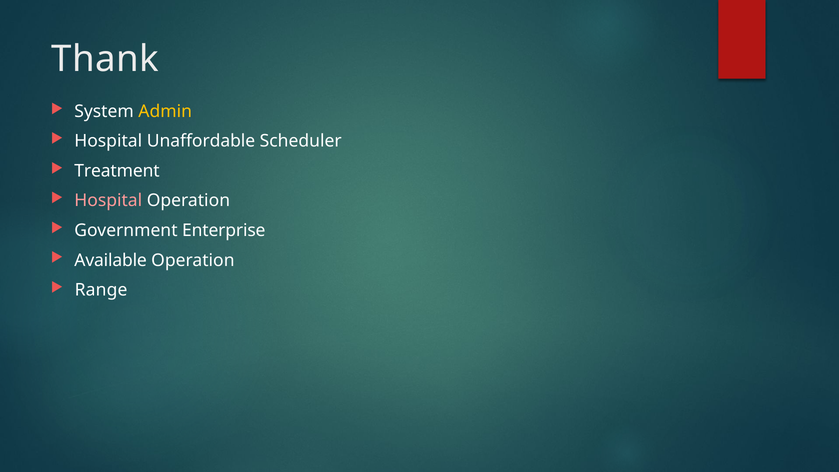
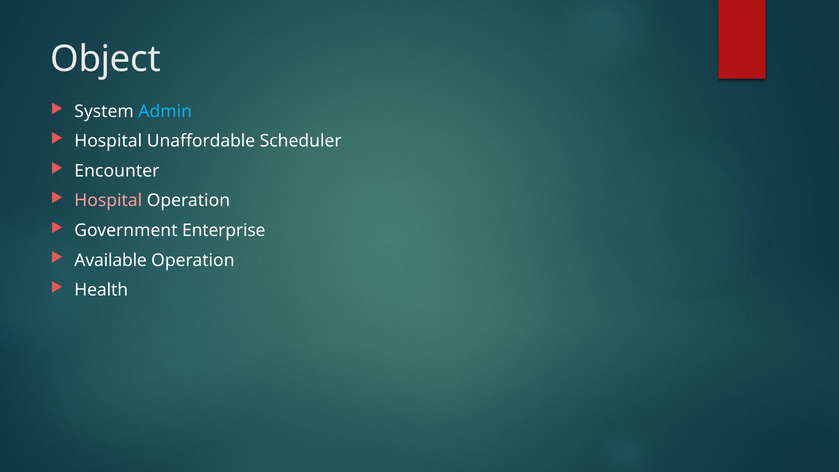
Thank: Thank -> Object (106, 59)
Admin colour: yellow -> light blue (165, 111)
Treatment: Treatment -> Encounter (117, 171)
Range: Range -> Health (101, 290)
